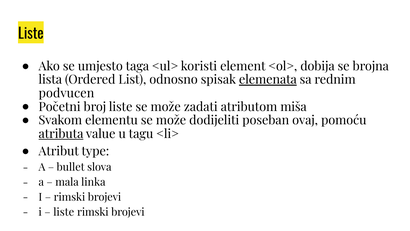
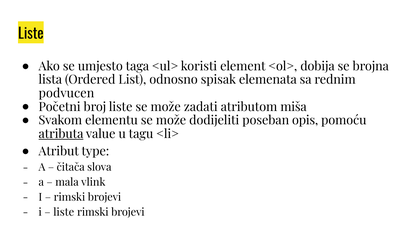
elemenata underline: present -> none (268, 80)
ovaj: ovaj -> opis (305, 120)
bullet: bullet -> čitača (71, 167)
linka: linka -> vlink (93, 182)
